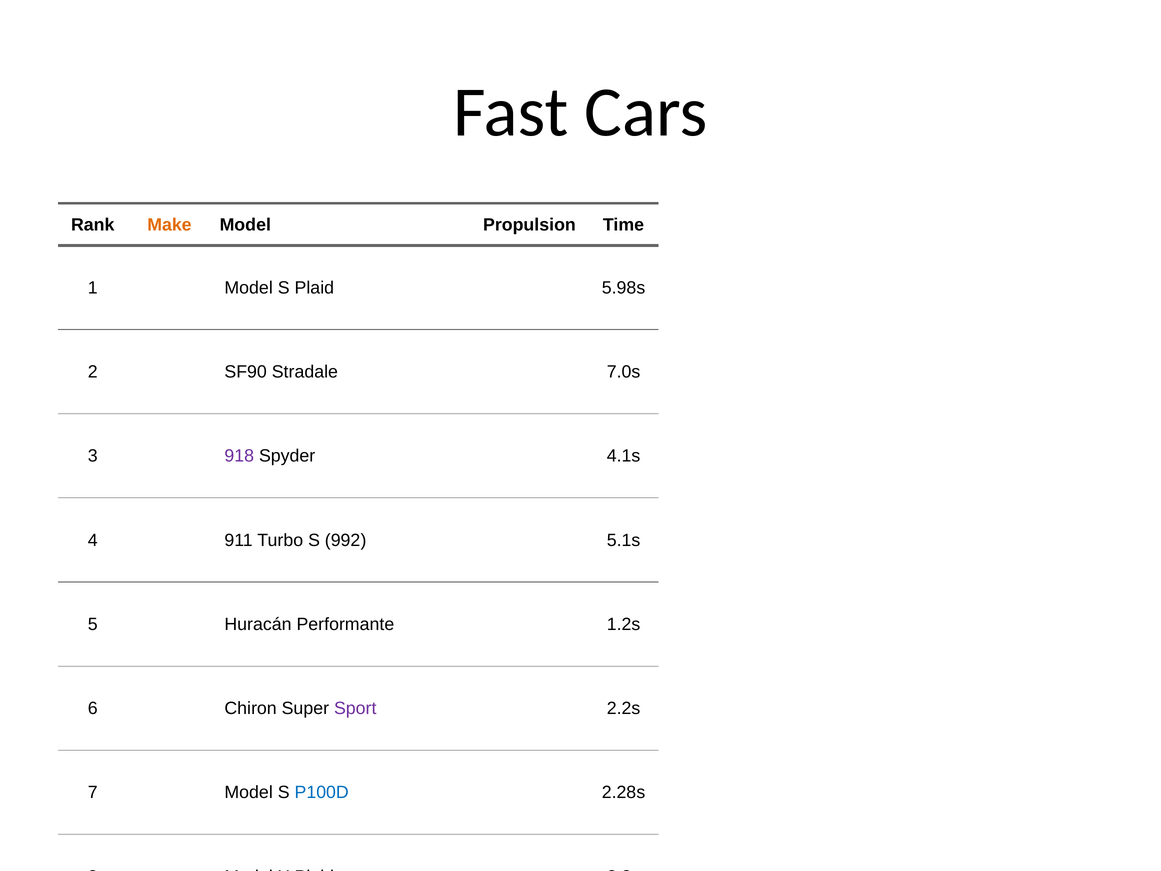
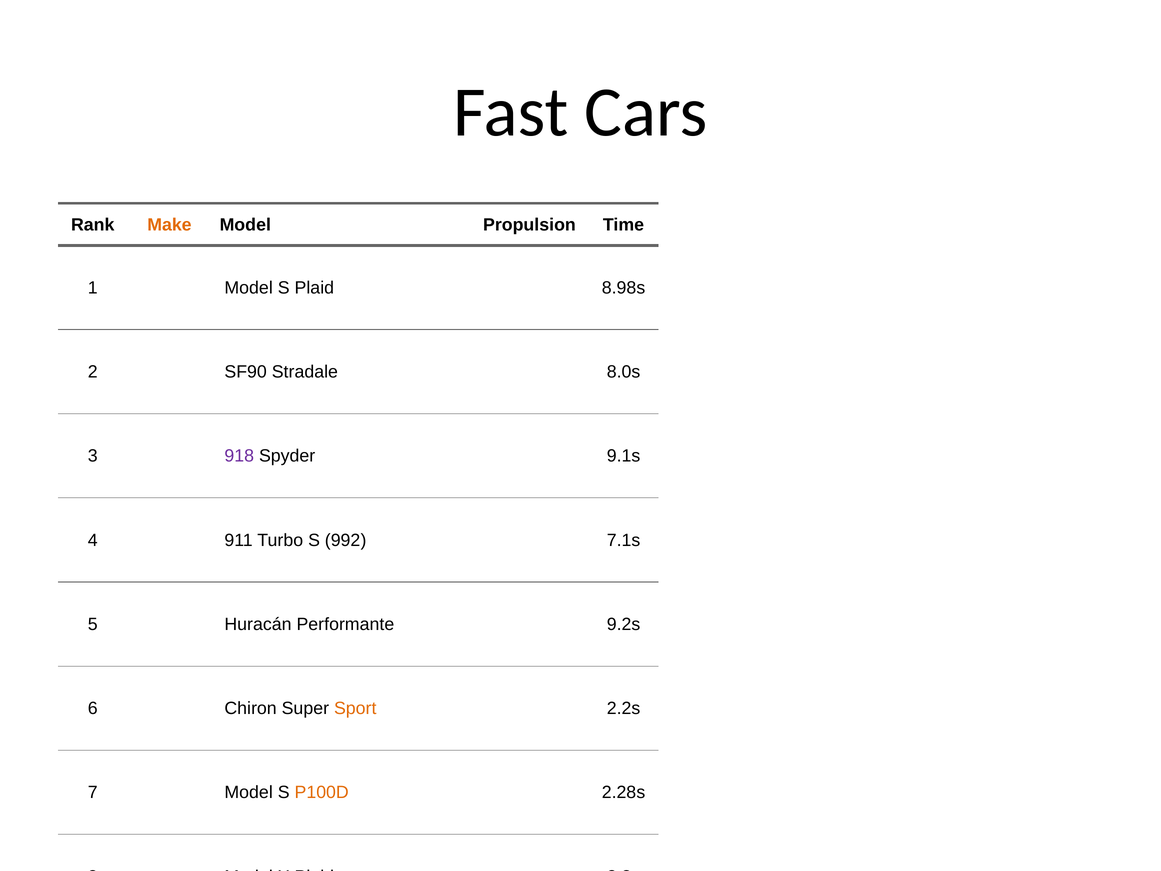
5.98s: 5.98s -> 8.98s (624, 288)
7.0s: 7.0s -> 8.0s (624, 372)
4.1s: 4.1s -> 9.1s (624, 456)
5.1s: 5.1s -> 7.1s (624, 540)
1.2s: 1.2s -> 9.2s (624, 624)
Sport colour: purple -> orange (355, 708)
P100D colour: blue -> orange (322, 792)
